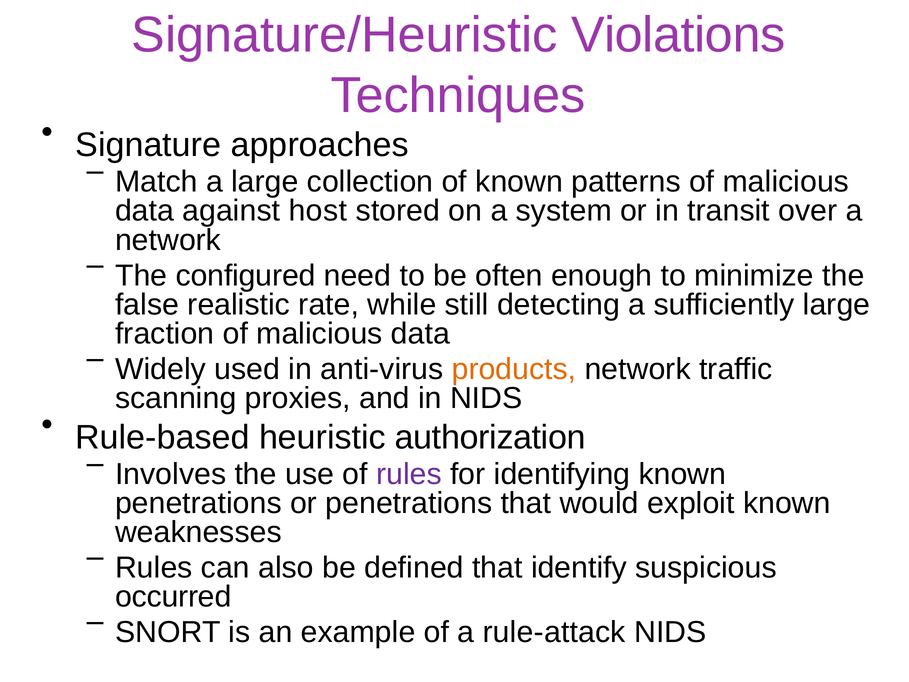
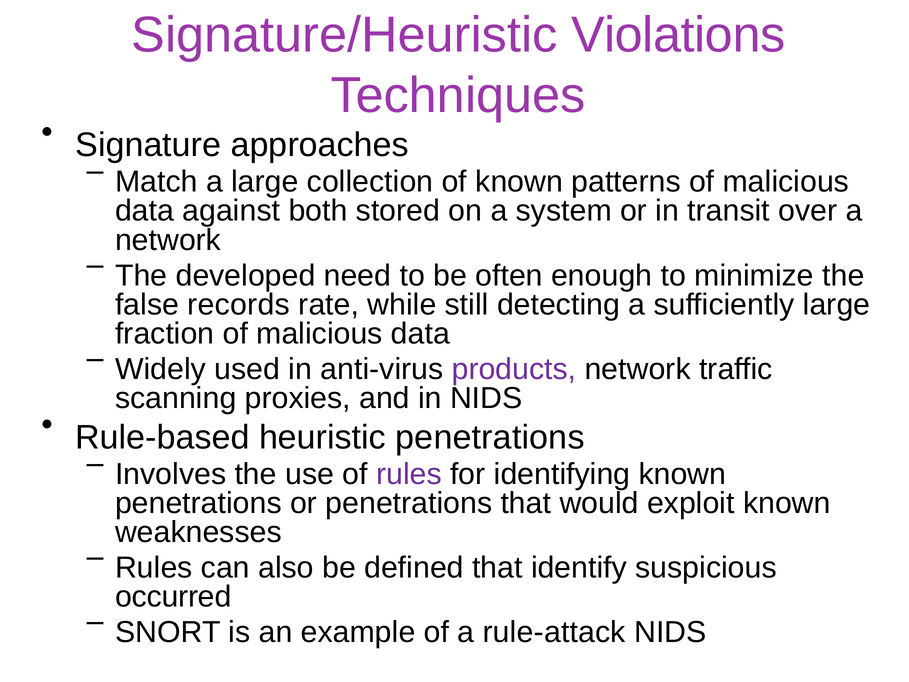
host: host -> both (318, 211)
configured: configured -> developed (246, 276)
realistic: realistic -> records (239, 305)
products colour: orange -> purple (514, 369)
heuristic authorization: authorization -> penetrations (490, 437)
